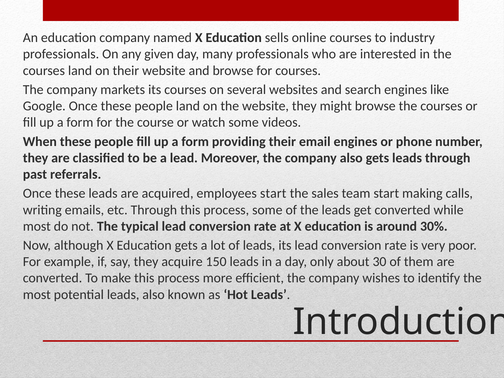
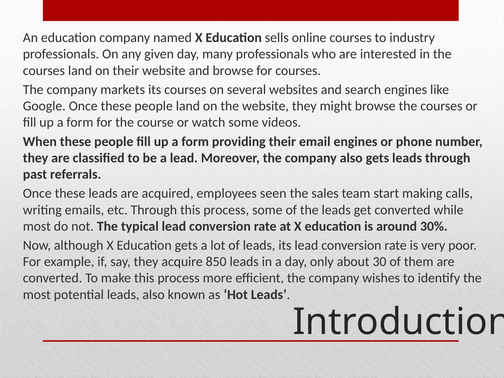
employees start: start -> seen (273, 193)
150: 150 -> 850 (216, 262)
